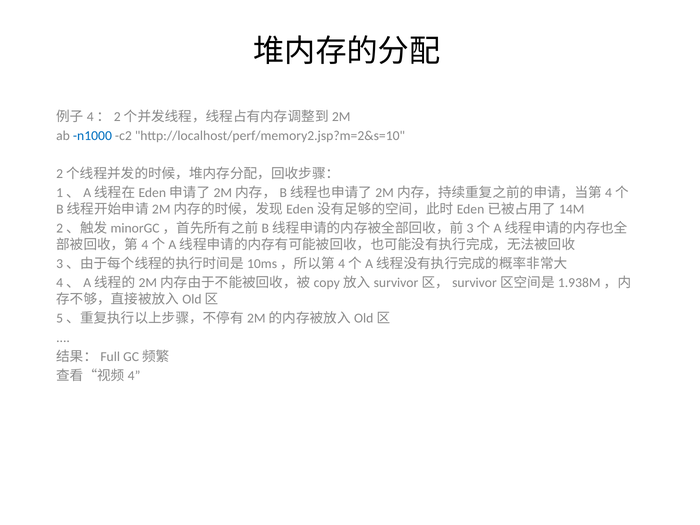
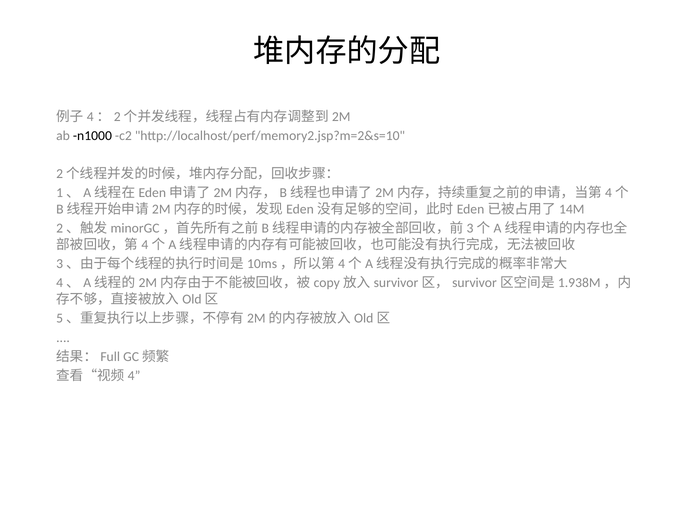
n1000 colour: blue -> black (92, 136)
